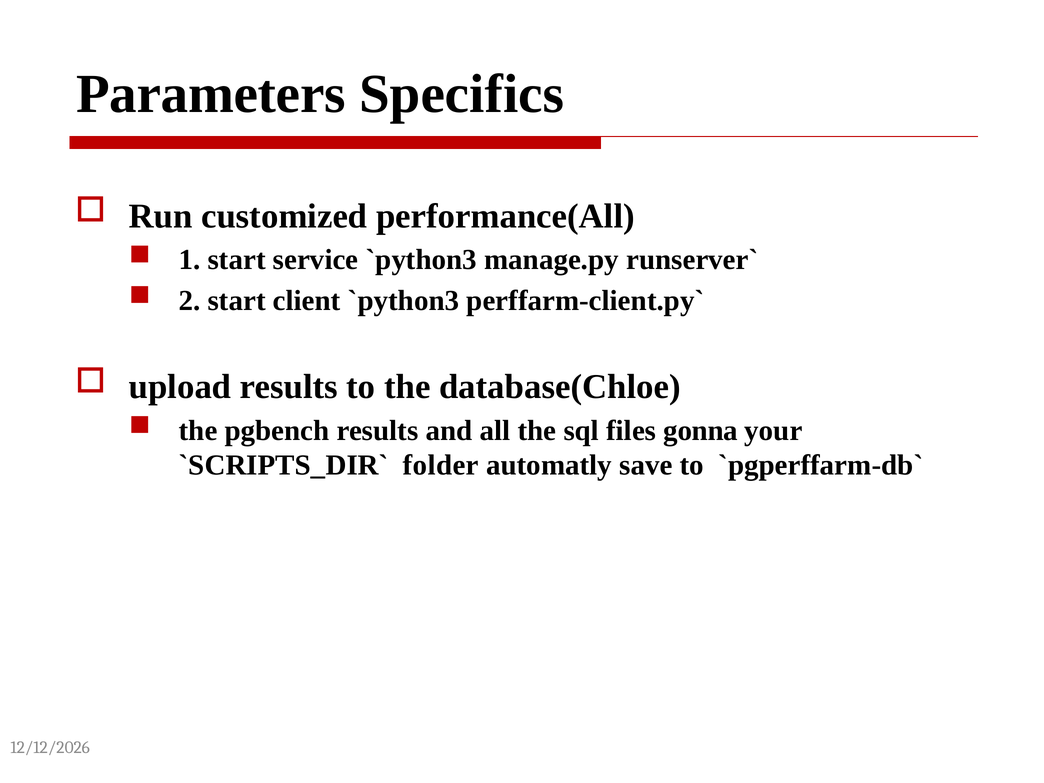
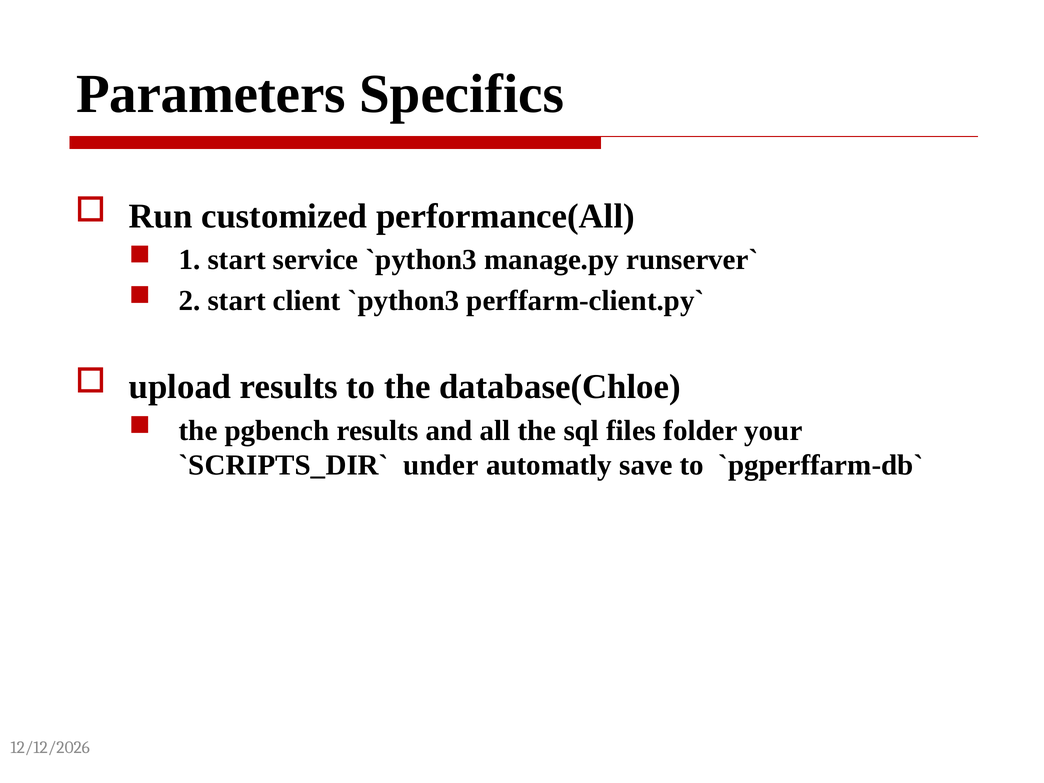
gonna: gonna -> folder (701, 431)
folder: folder -> under (441, 465)
